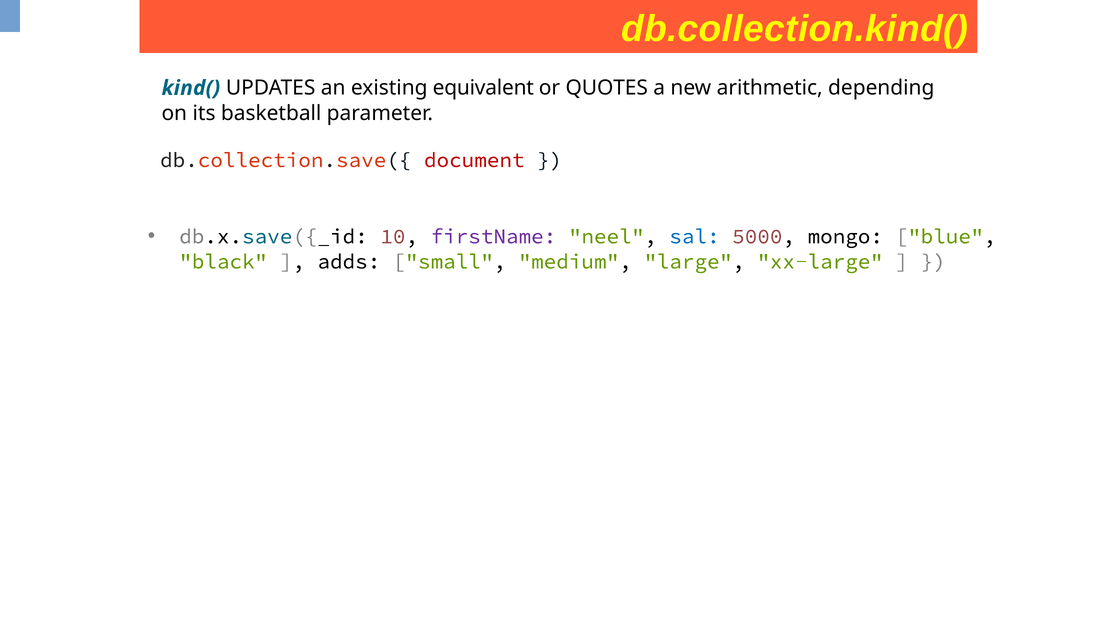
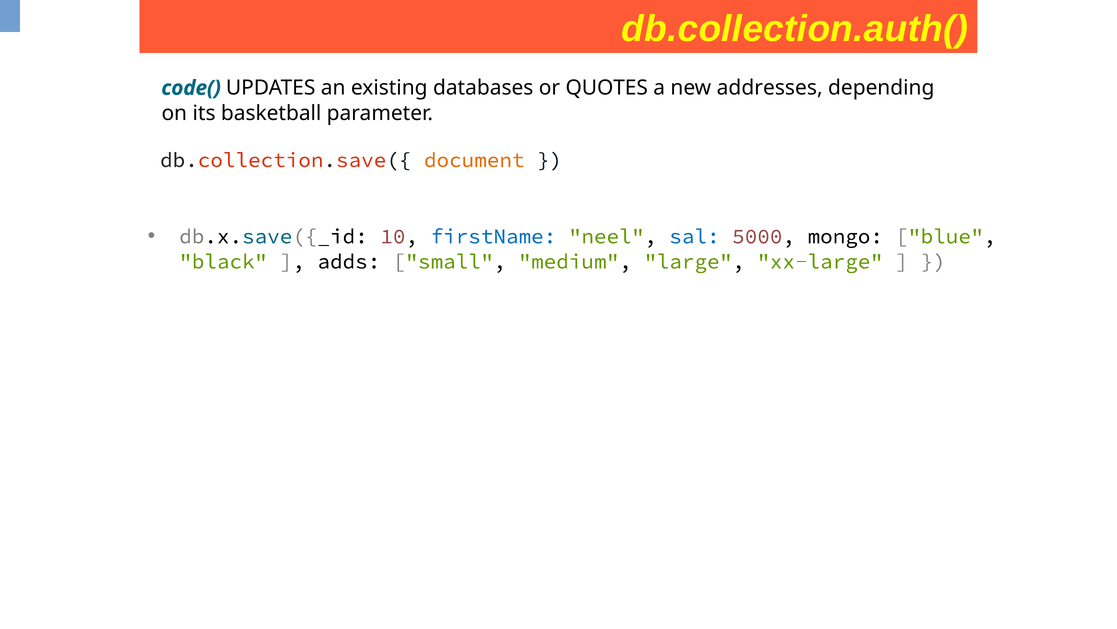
db.collection.kind(: db.collection.kind( -> db.collection.auth( (795, 29)
kind(: kind( -> code( (191, 88)
equivalent: equivalent -> databases (483, 88)
arithmetic: arithmetic -> addresses (770, 88)
document colour: red -> orange (474, 160)
firstName colour: purple -> blue (493, 236)
